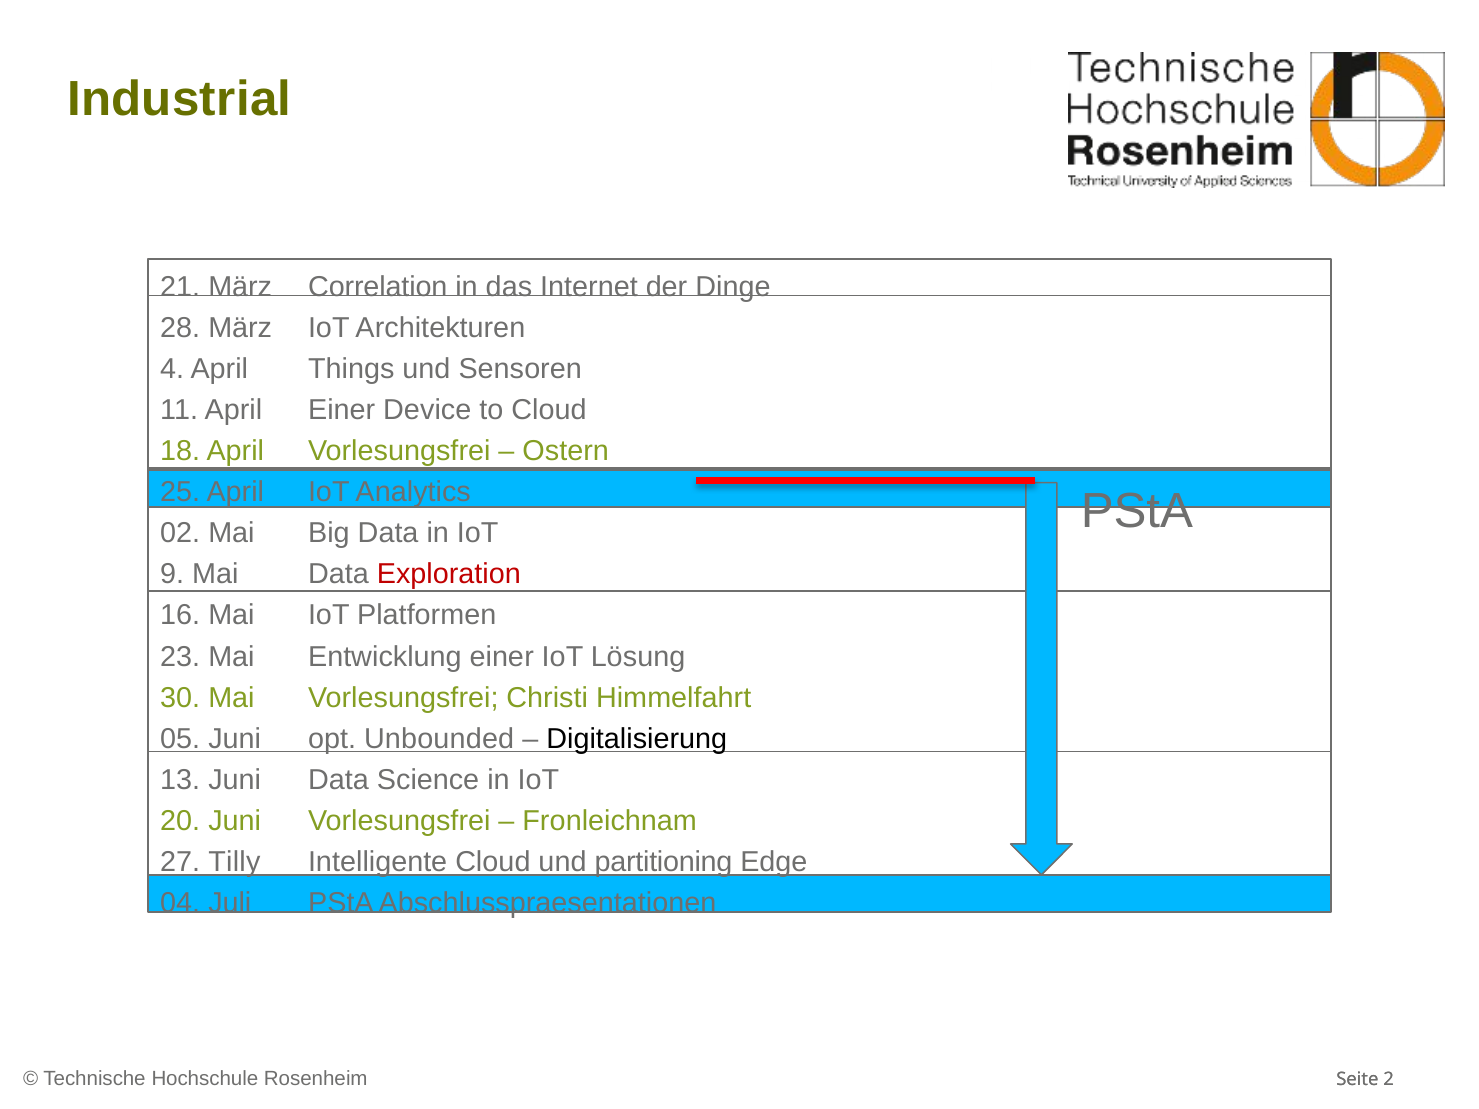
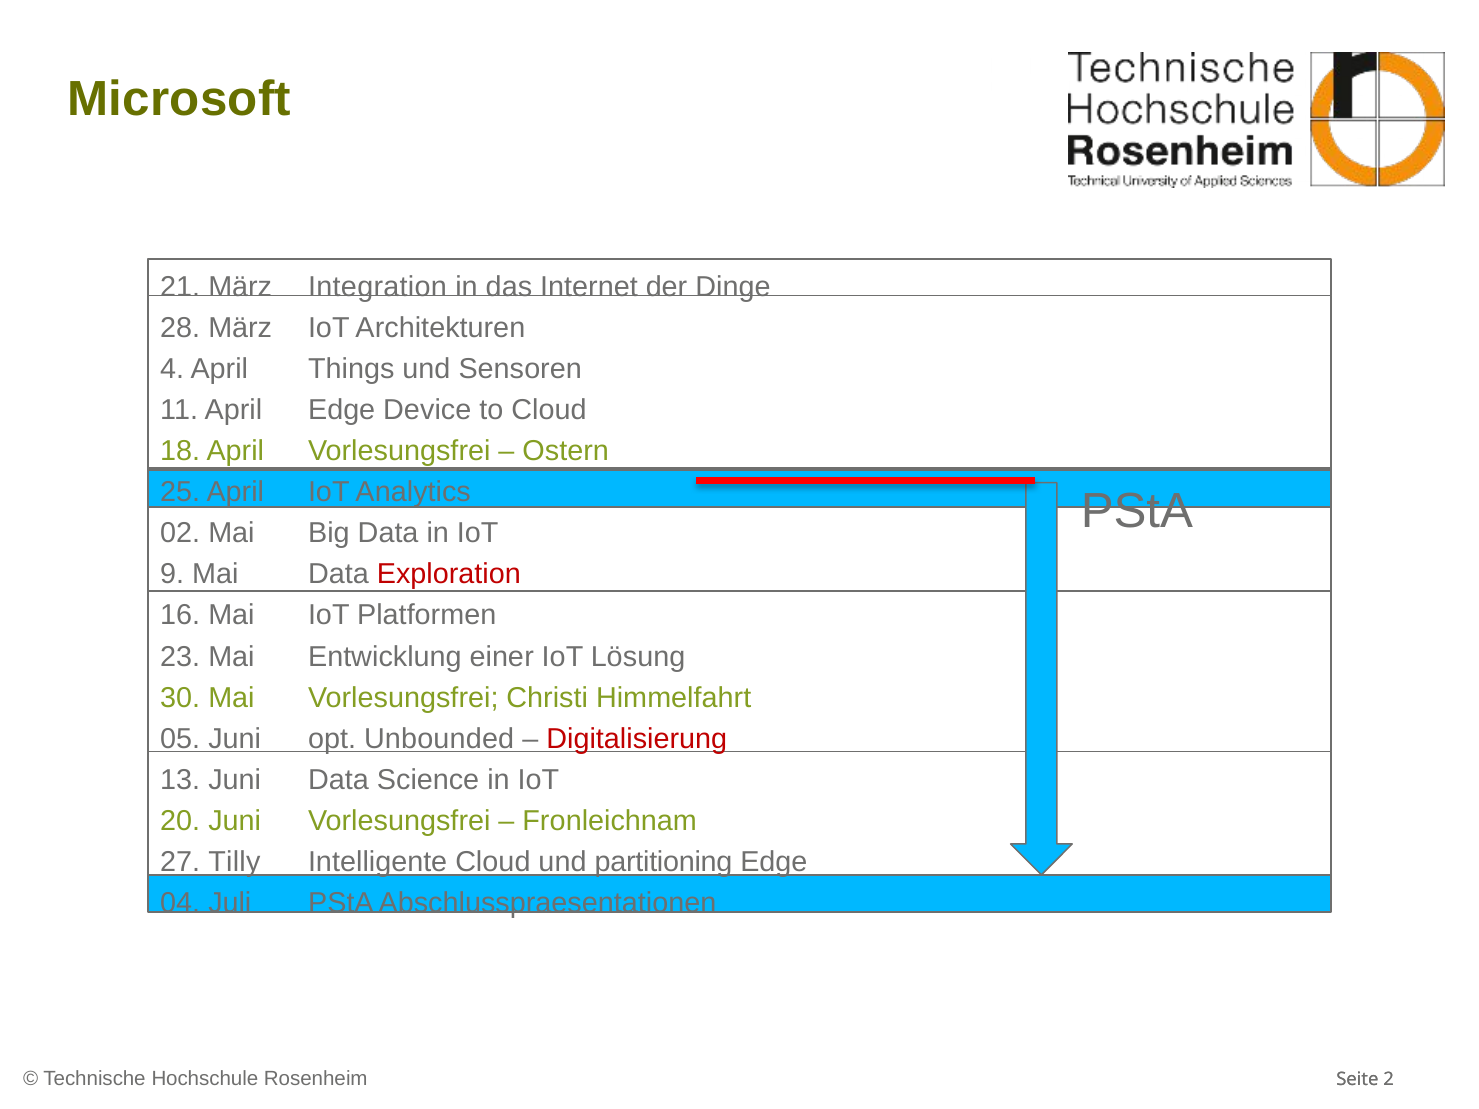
Industrial: Industrial -> Microsoft (179, 99)
Correlation: Correlation -> Integration (378, 287)
April Einer: Einer -> Edge (342, 410)
Digitalisierung colour: black -> red (637, 739)
